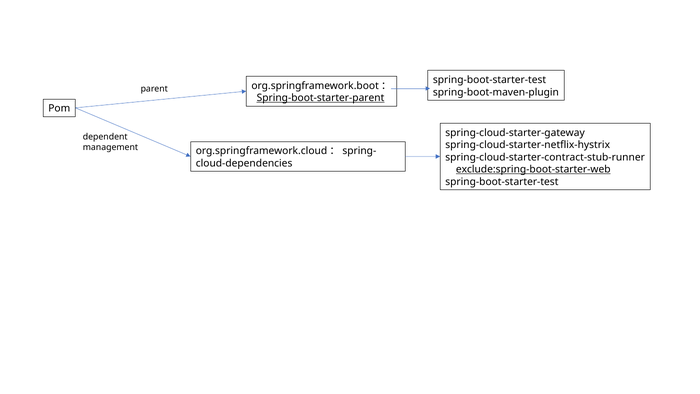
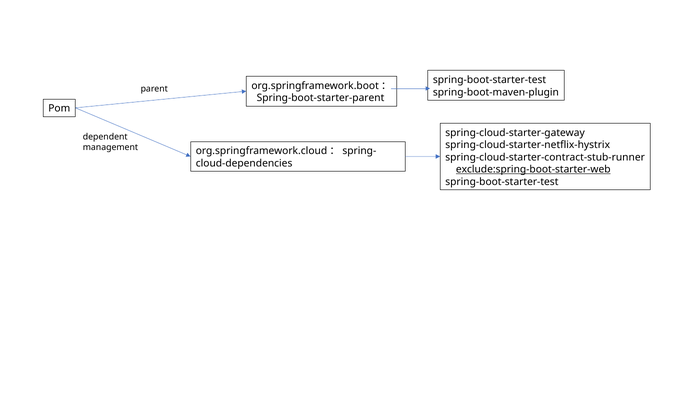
Spring-boot-starter-parent underline: present -> none (321, 98)
